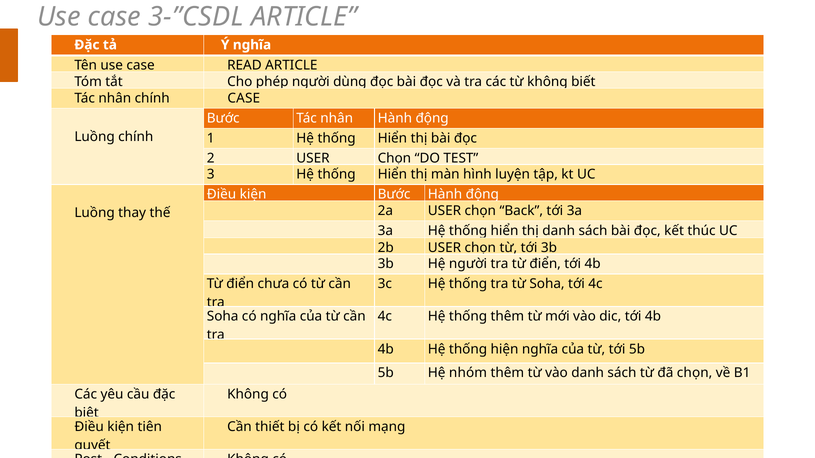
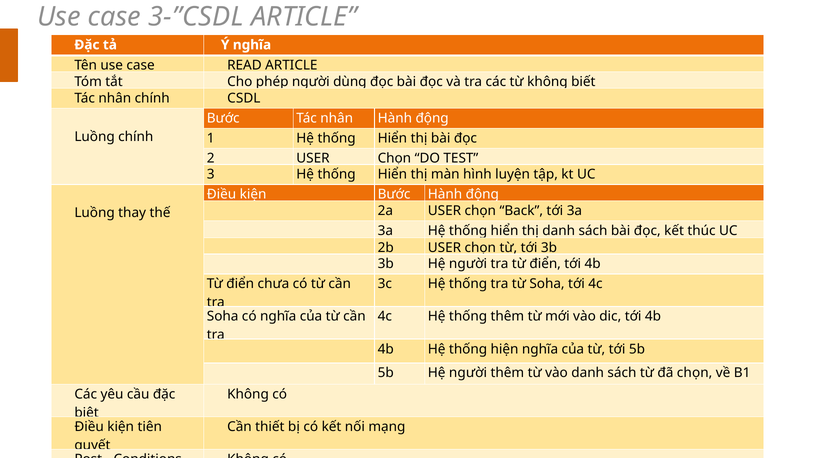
chính CASE: CASE -> CSDL (244, 98)
5b Hệ nhóm: nhóm -> người (468, 373)
